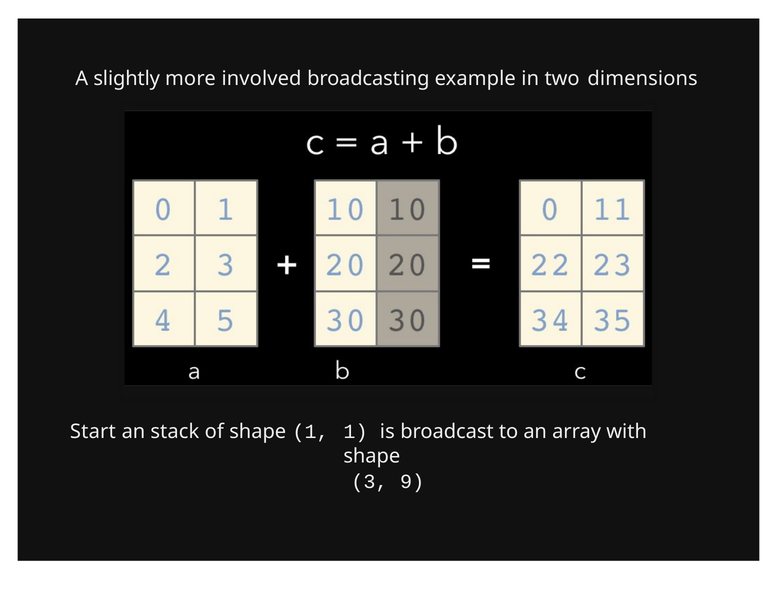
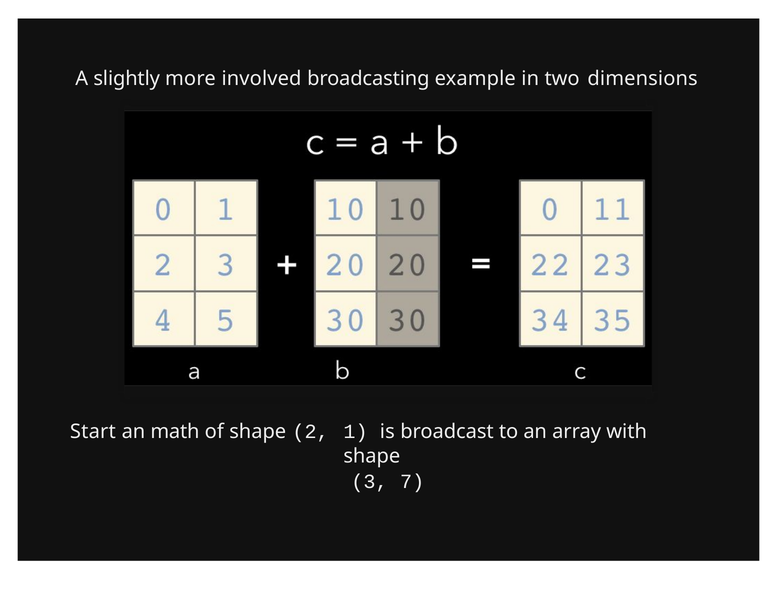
stack: stack -> math (175, 432)
shape 1: 1 -> 2 (311, 432)
9: 9 -> 7 (412, 482)
